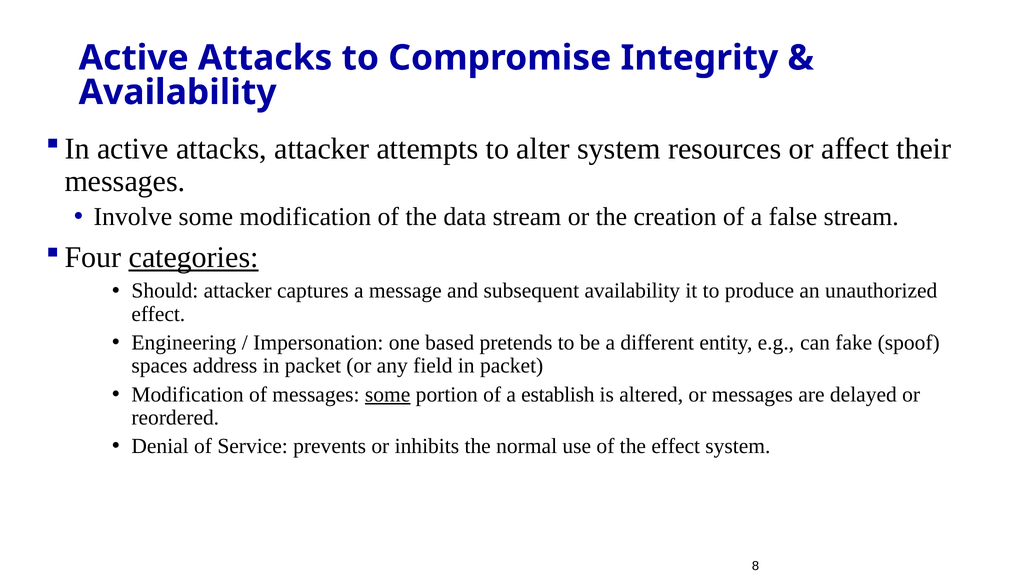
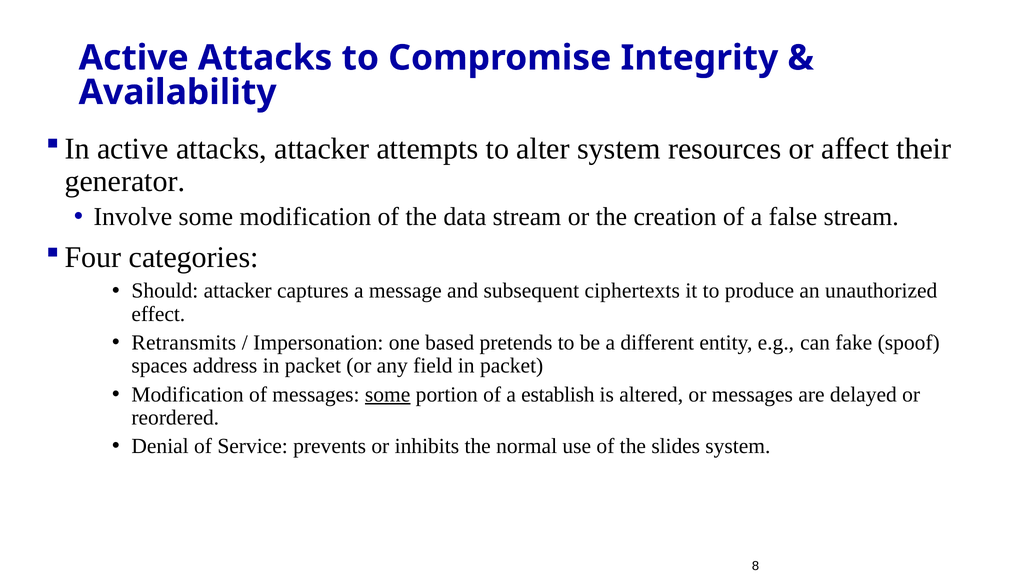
messages: messages -> generator (125, 181)
categories underline: present -> none (194, 258)
subsequent availability: availability -> ciphertexts (632, 291)
Engineering: Engineering -> Retransmits (184, 343)
the effect: effect -> slides (676, 446)
